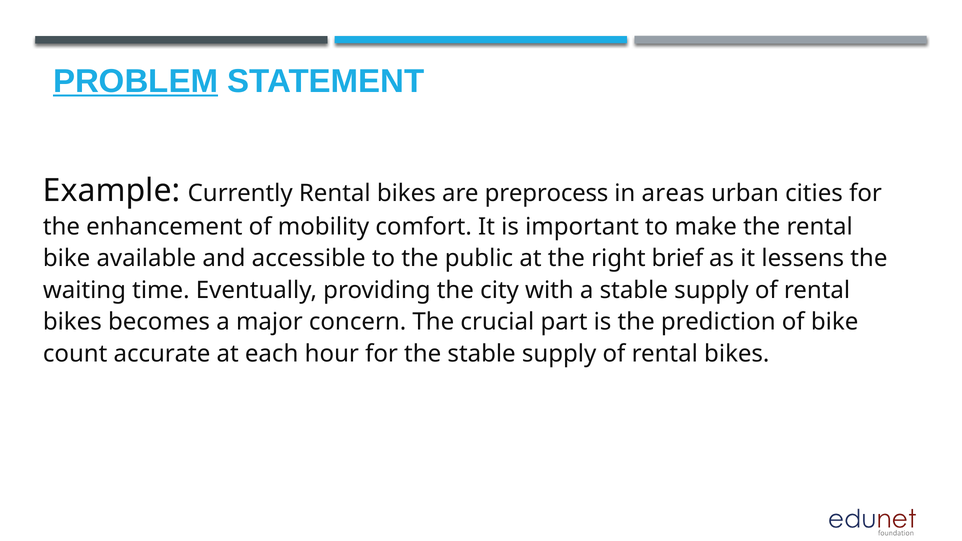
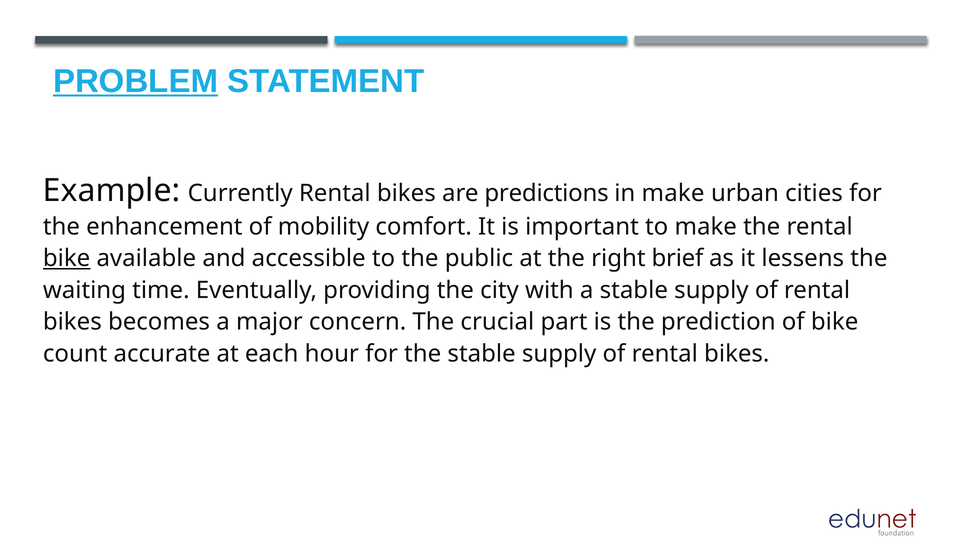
preprocess: preprocess -> predictions (547, 194)
in areas: areas -> make (673, 194)
bike underline: none -> present (67, 259)
